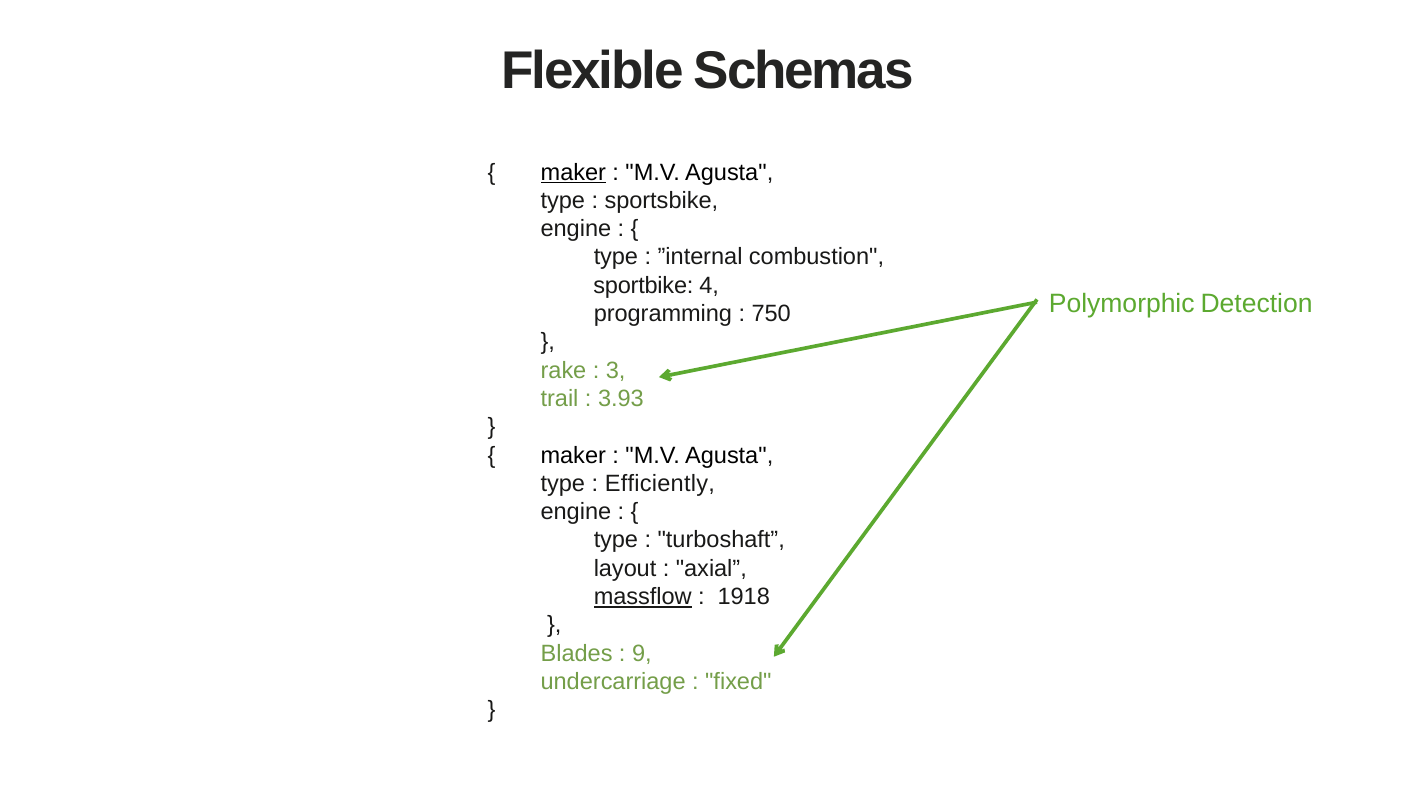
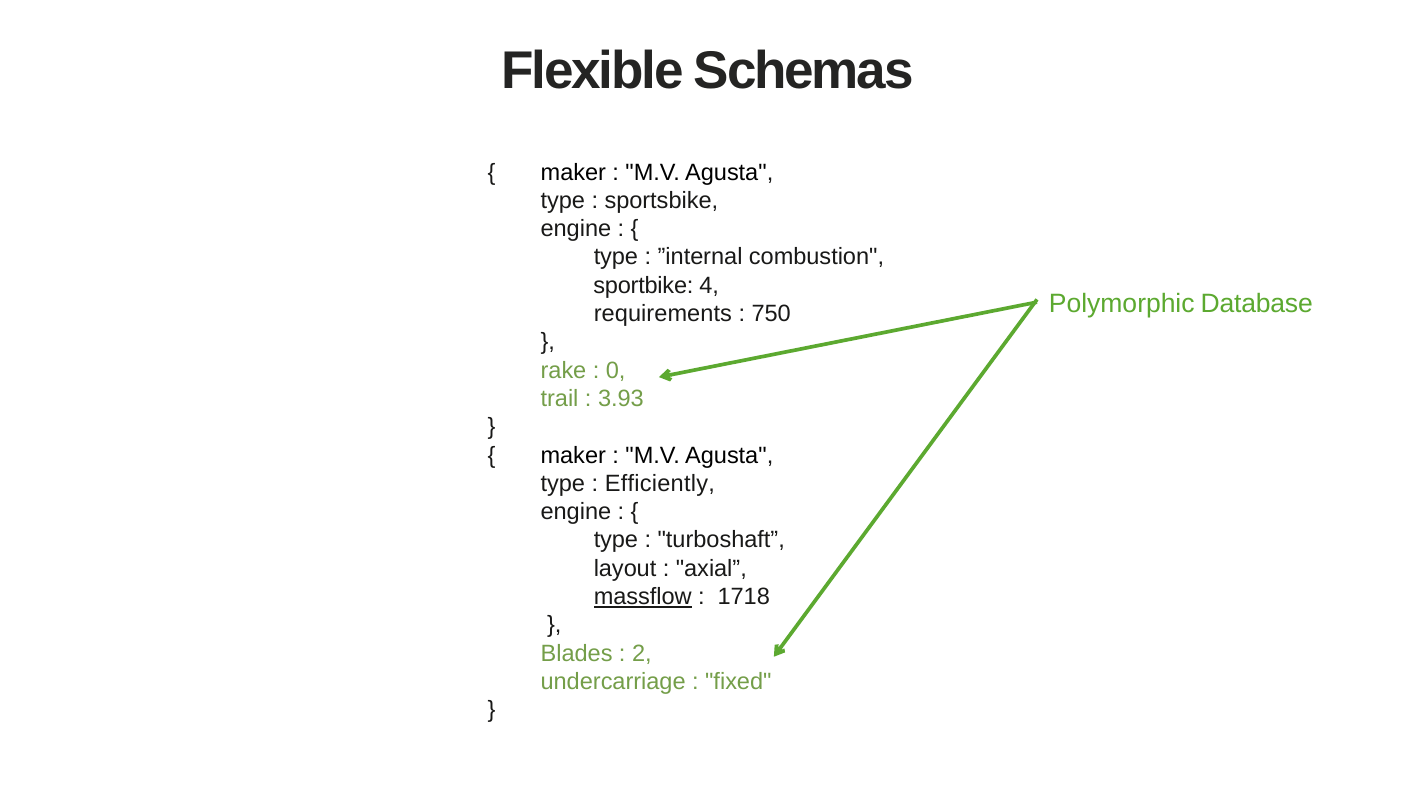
maker underline: present -> none (573, 172)
Detection: Detection -> Database (1257, 304)
programming: programming -> requirements (663, 314)
3: 3 -> 0 (616, 370)
1918: 1918 -> 1718 (744, 597)
9: 9 -> 2 (642, 653)
